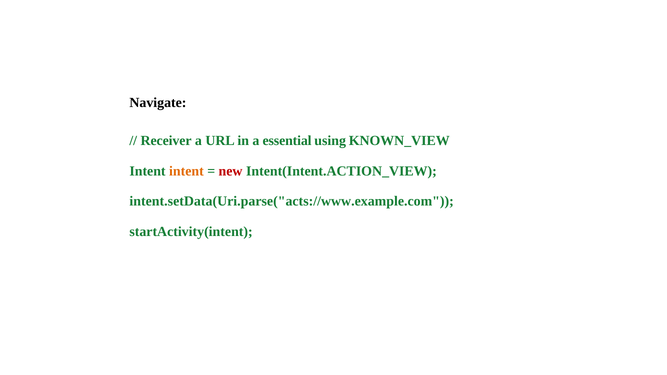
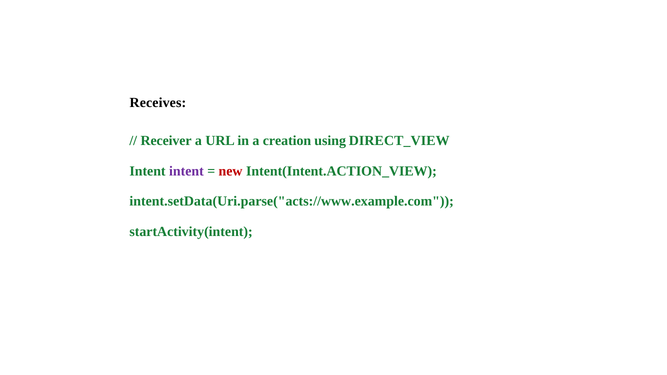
Navigate: Navigate -> Receives (158, 103)
essential: essential -> creation (287, 141)
KNOWN_VIEW: KNOWN_VIEW -> DIRECT_VIEW (399, 141)
intent colour: orange -> purple (186, 171)
